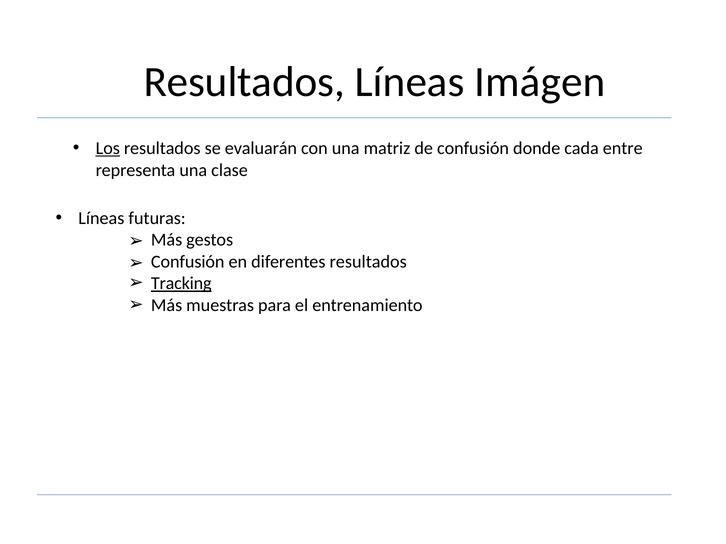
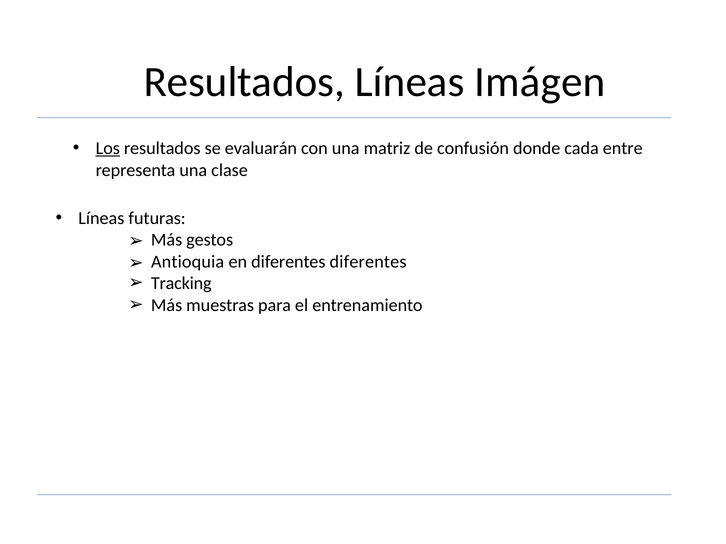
Confusión: Confusión -> Antioquia (188, 262)
diferentes resultados: resultados -> diferentes (368, 262)
Tracking underline: present -> none (181, 284)
